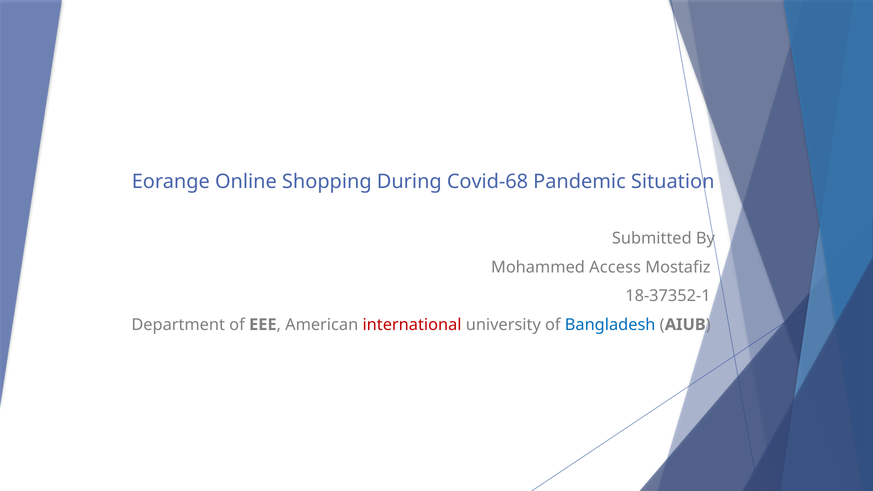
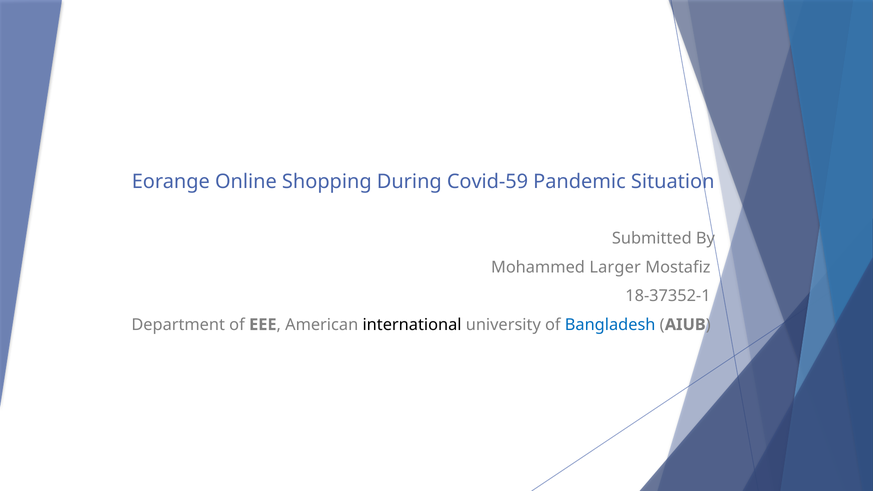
Covid-68: Covid-68 -> Covid-59 (488, 182)
Access: Access -> Larger (615, 267)
international colour: red -> black (412, 325)
